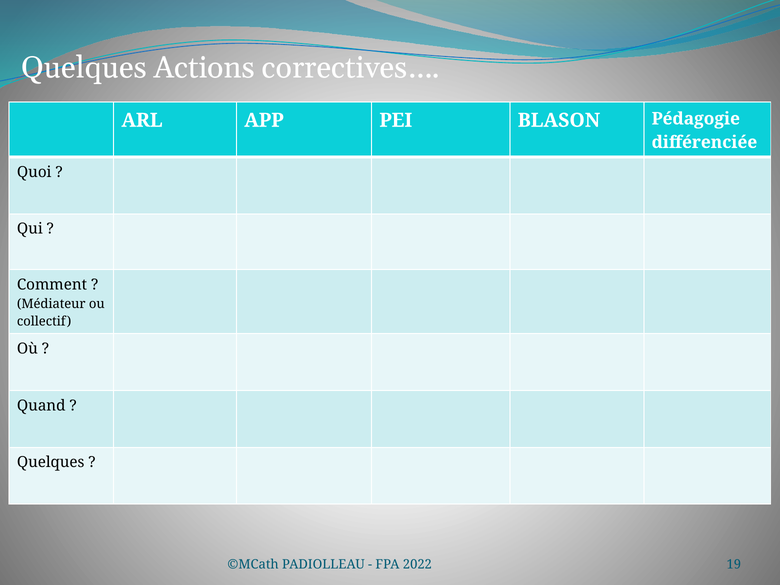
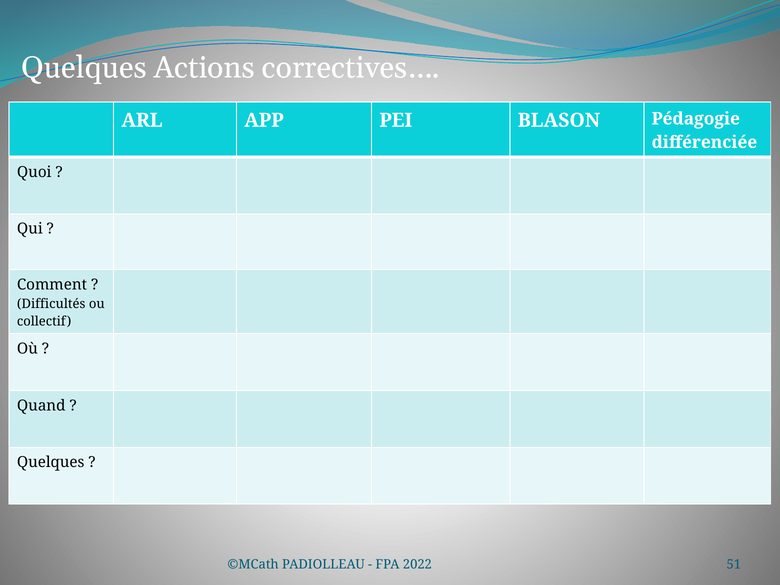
Médiateur: Médiateur -> Difficultés (51, 304)
19: 19 -> 51 (734, 564)
